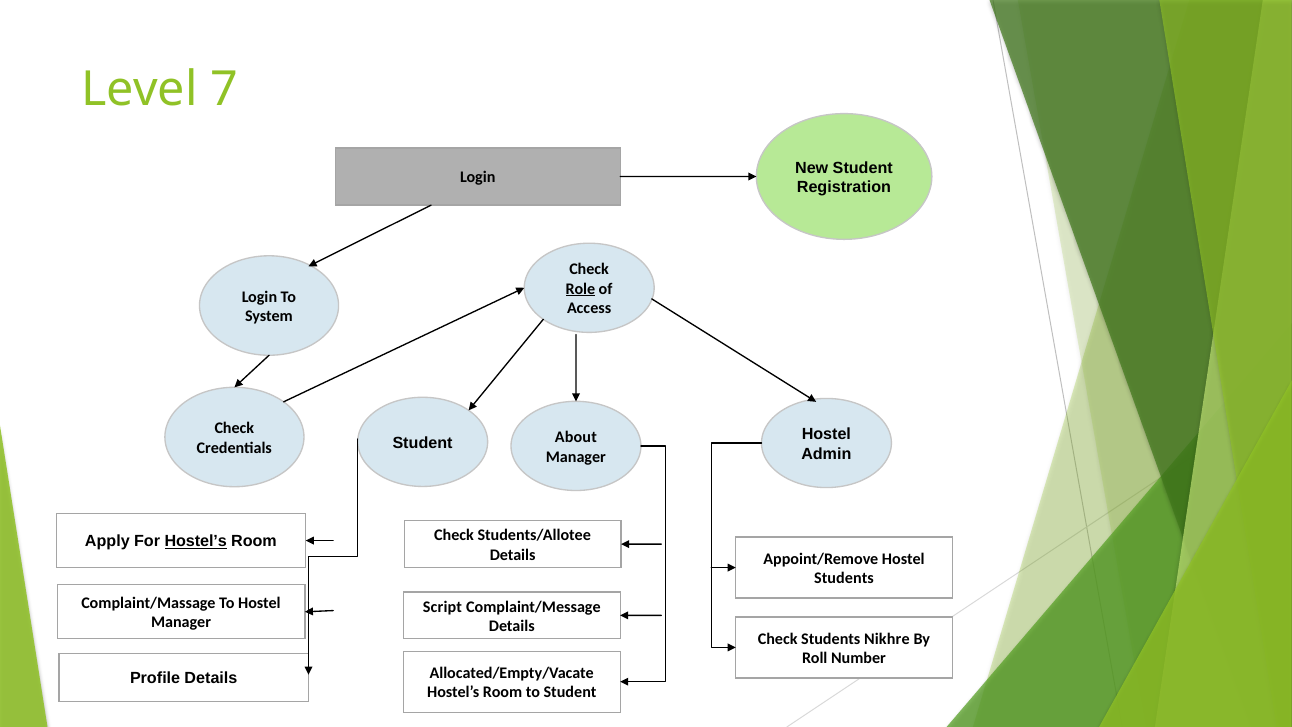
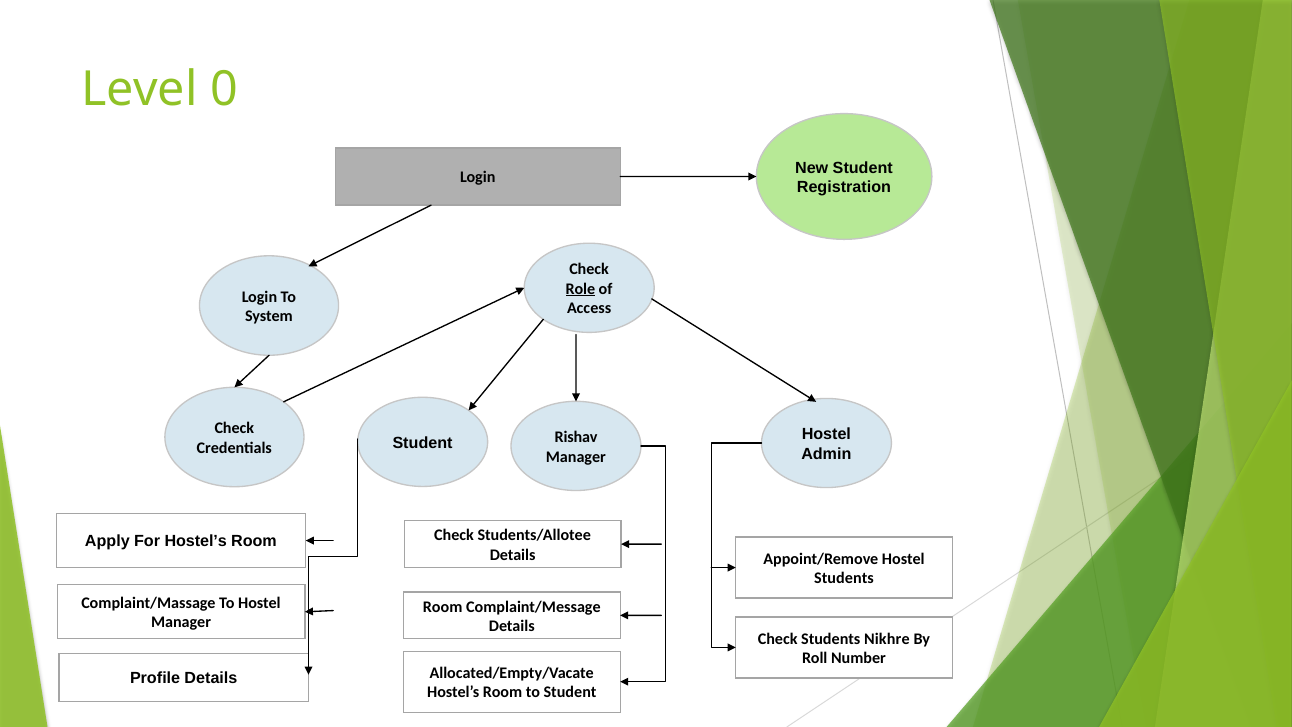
7: 7 -> 0 (224, 90)
About: About -> Rishav (576, 437)
Hostel’s underline: present -> none (196, 541)
Script: Script -> Room (443, 607)
